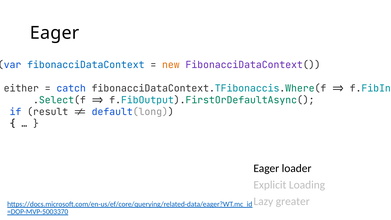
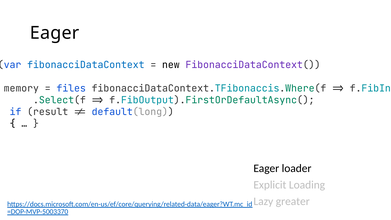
new colour: orange -> black (171, 65)
either: either -> memory (21, 88)
catch: catch -> files (71, 88)
